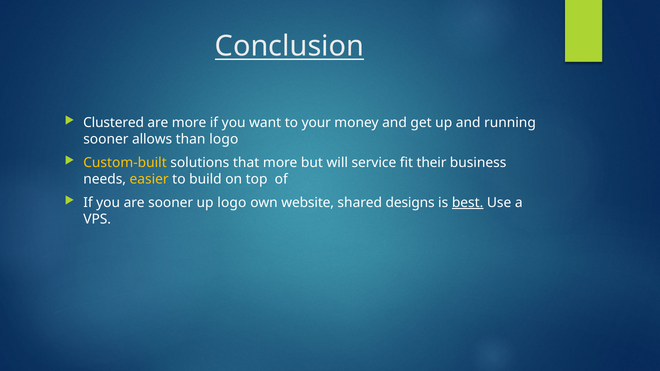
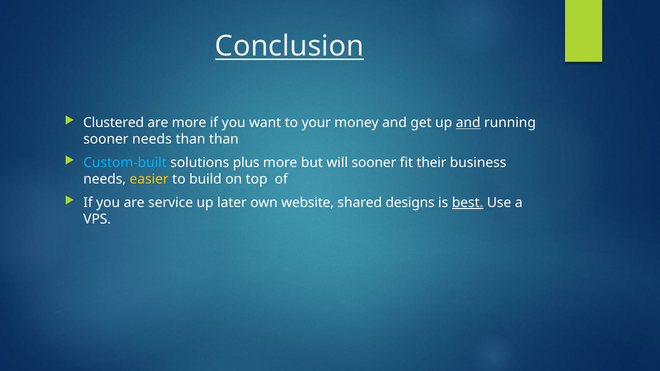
and underline: none -> present (468, 123)
sooner allows: allows -> needs (152, 139)
than logo: logo -> than (224, 139)
Custom-built colour: yellow -> light blue (125, 163)
that: that -> plus (246, 163)
will service: service -> sooner (374, 163)
are sooner: sooner -> service (171, 203)
up logo: logo -> later (232, 203)
